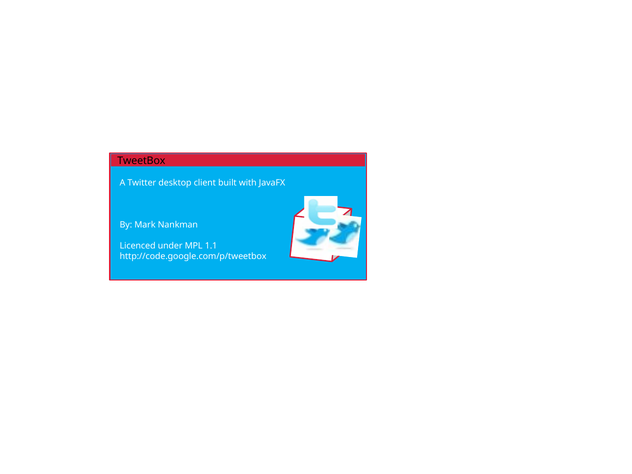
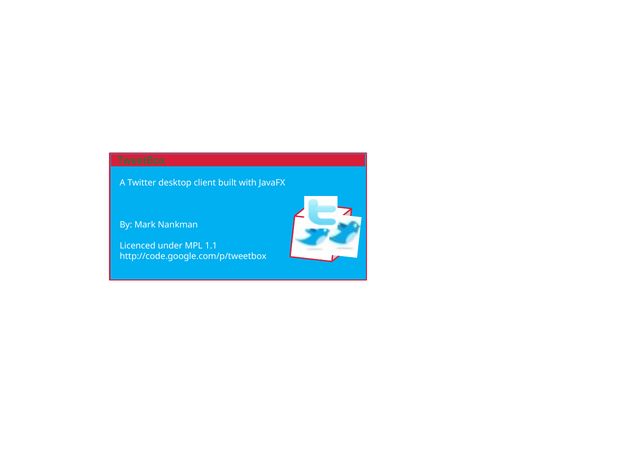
TweetBox colour: black -> green (141, 161)
